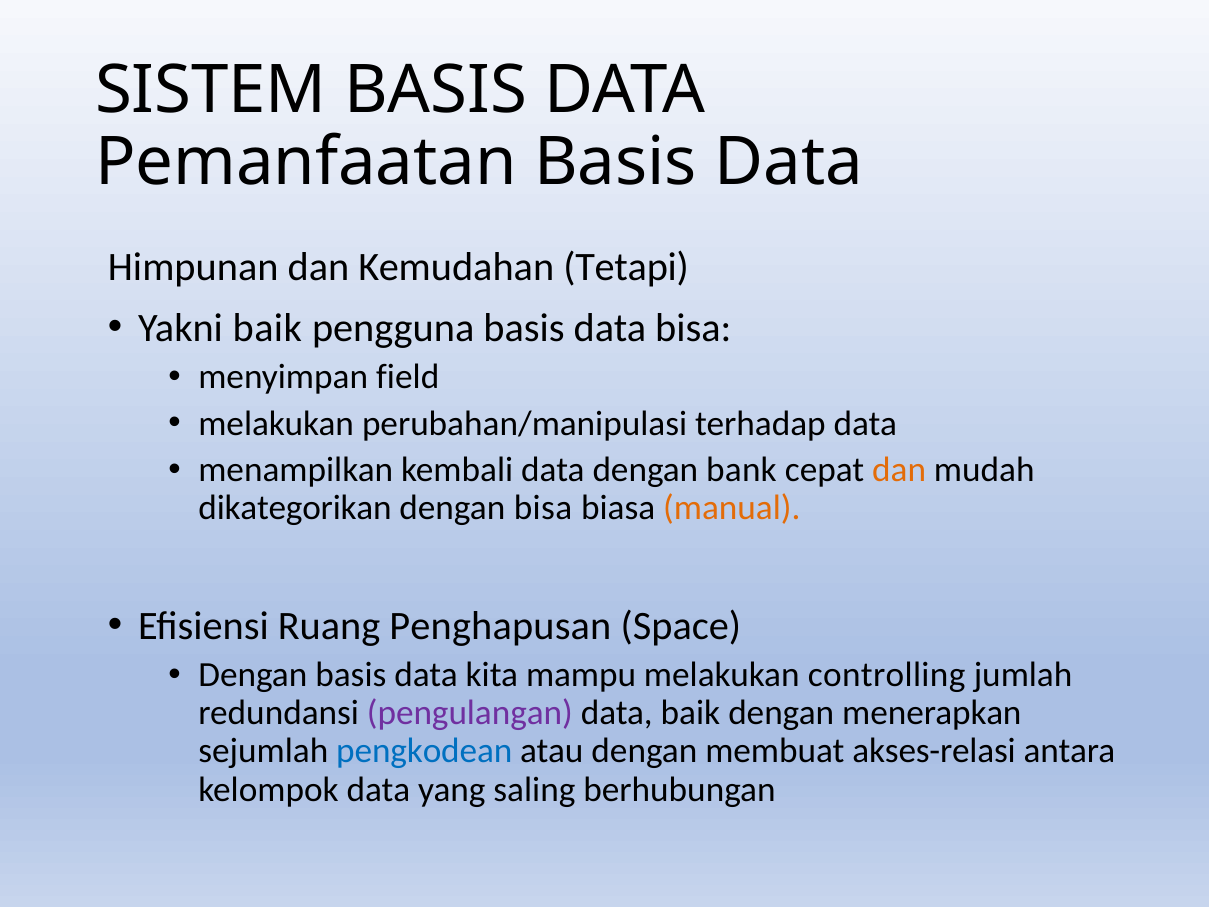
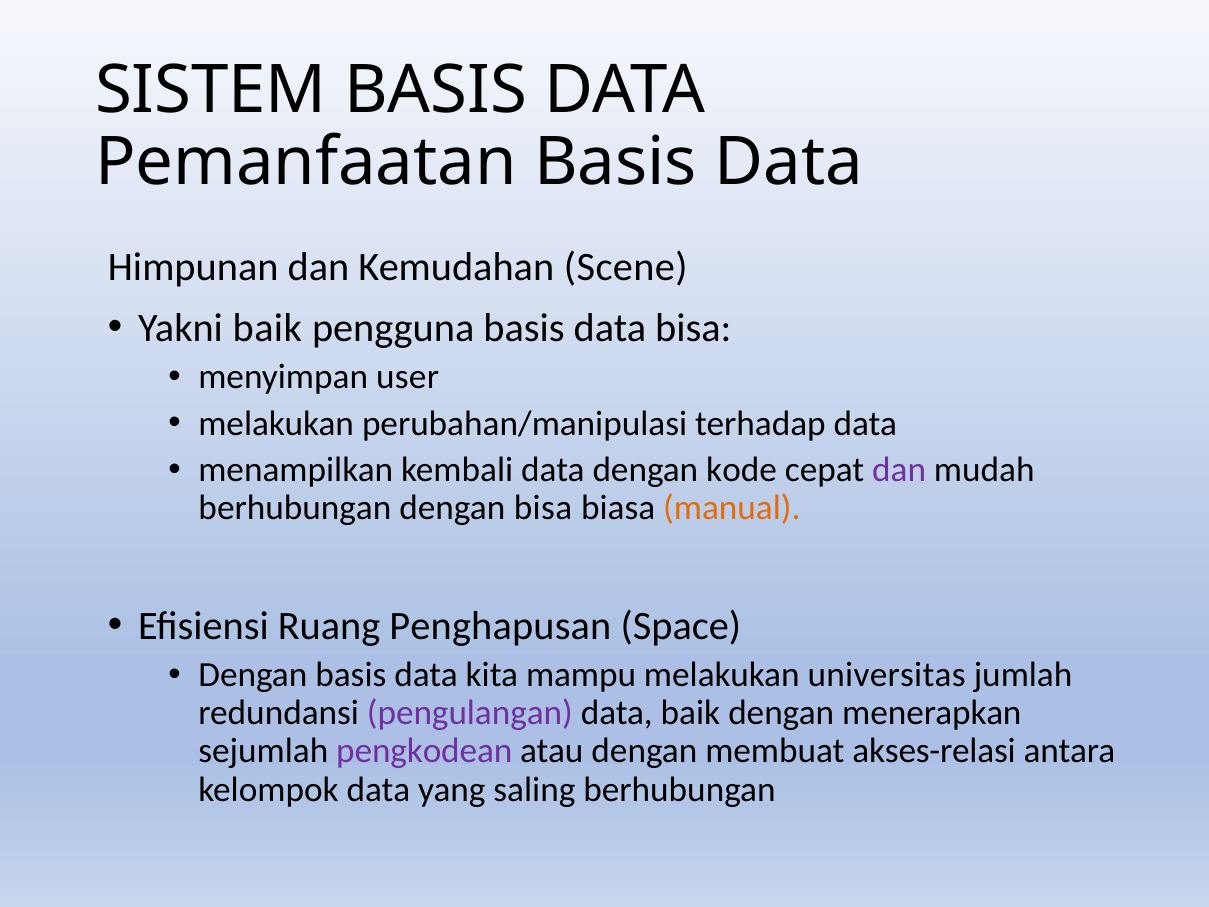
Tetapi: Tetapi -> Scene (626, 267)
field: field -> user (408, 377)
bank: bank -> kode (742, 470)
dan colour: orange -> purple (899, 470)
dikategorikan: dikategorikan -> berhubungan (295, 508)
controlling: controlling -> universitas (887, 675)
pengkodean colour: blue -> purple (424, 751)
